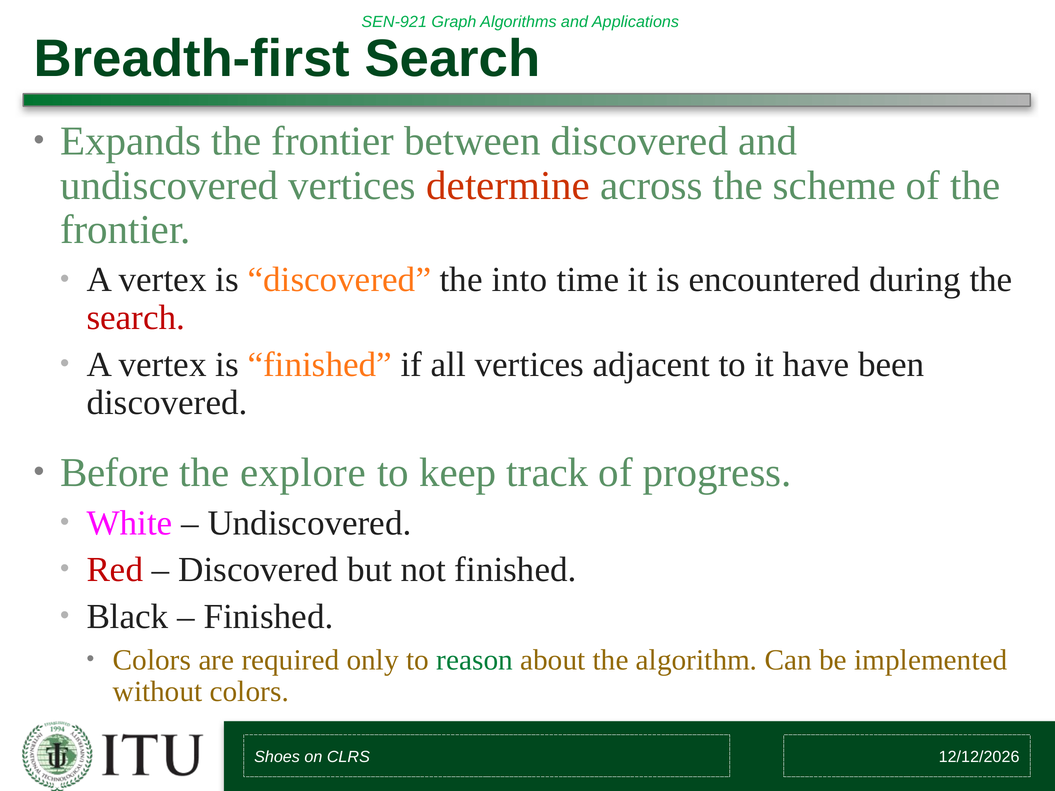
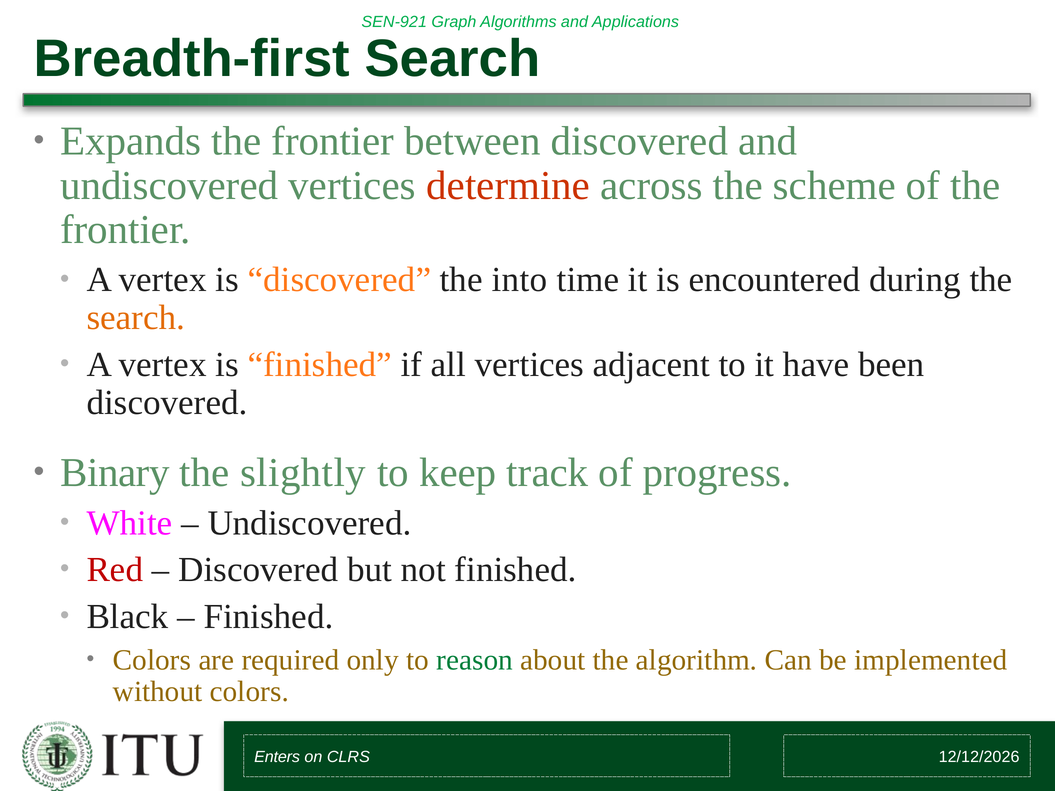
search colour: red -> orange (136, 318)
Before: Before -> Binary (115, 473)
explore: explore -> slightly (303, 473)
Shoes: Shoes -> Enters (277, 757)
